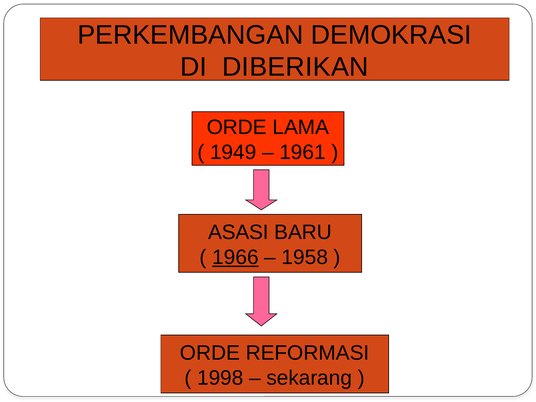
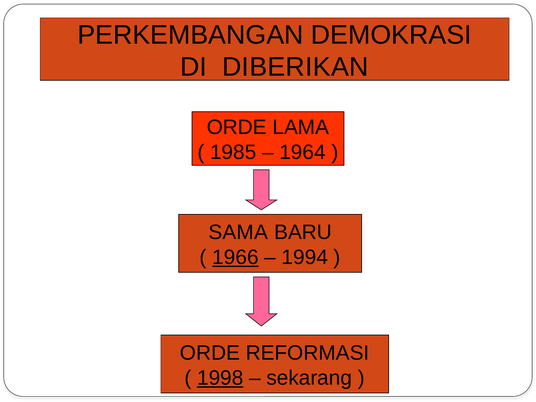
1949: 1949 -> 1985 (233, 152)
1961: 1961 -> 1964 (303, 152)
ASASI: ASASI -> SAMA (238, 232)
1958: 1958 -> 1994 (305, 257)
1998 underline: none -> present (220, 378)
